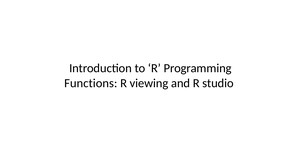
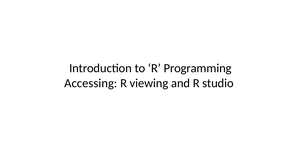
Functions: Functions -> Accessing (91, 83)
